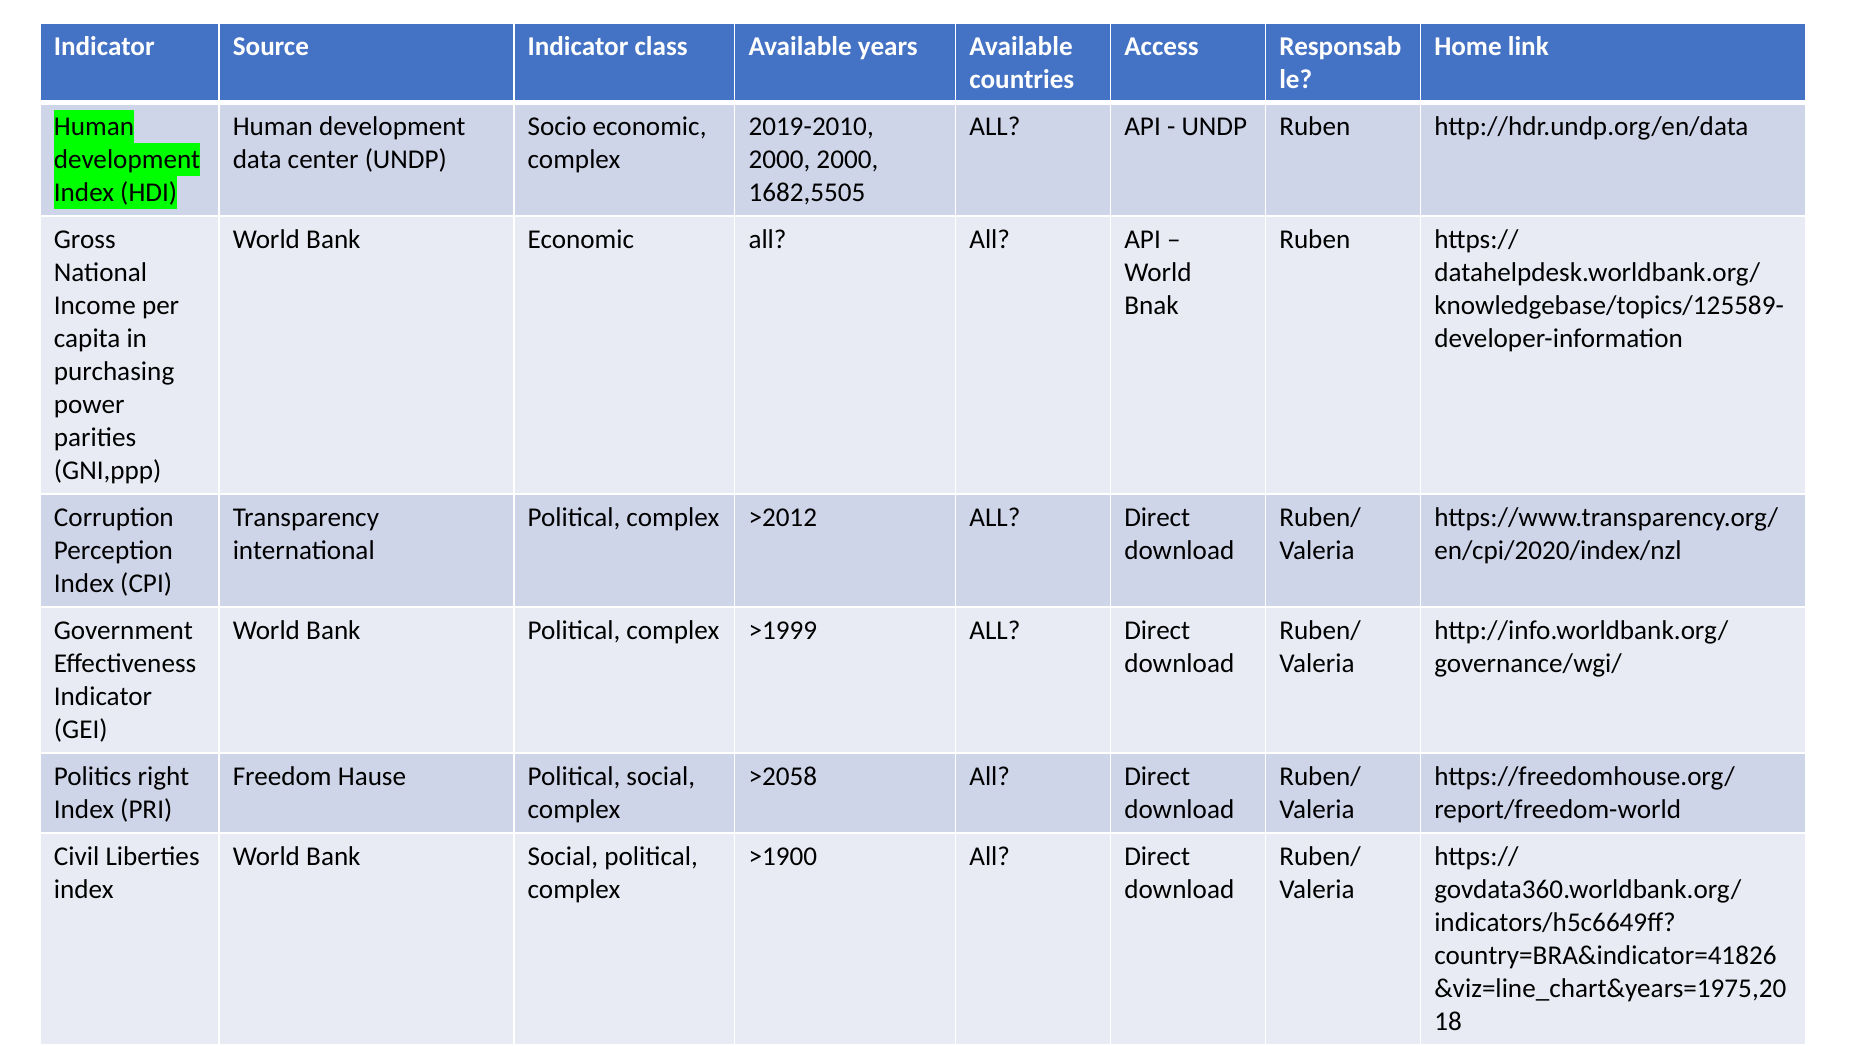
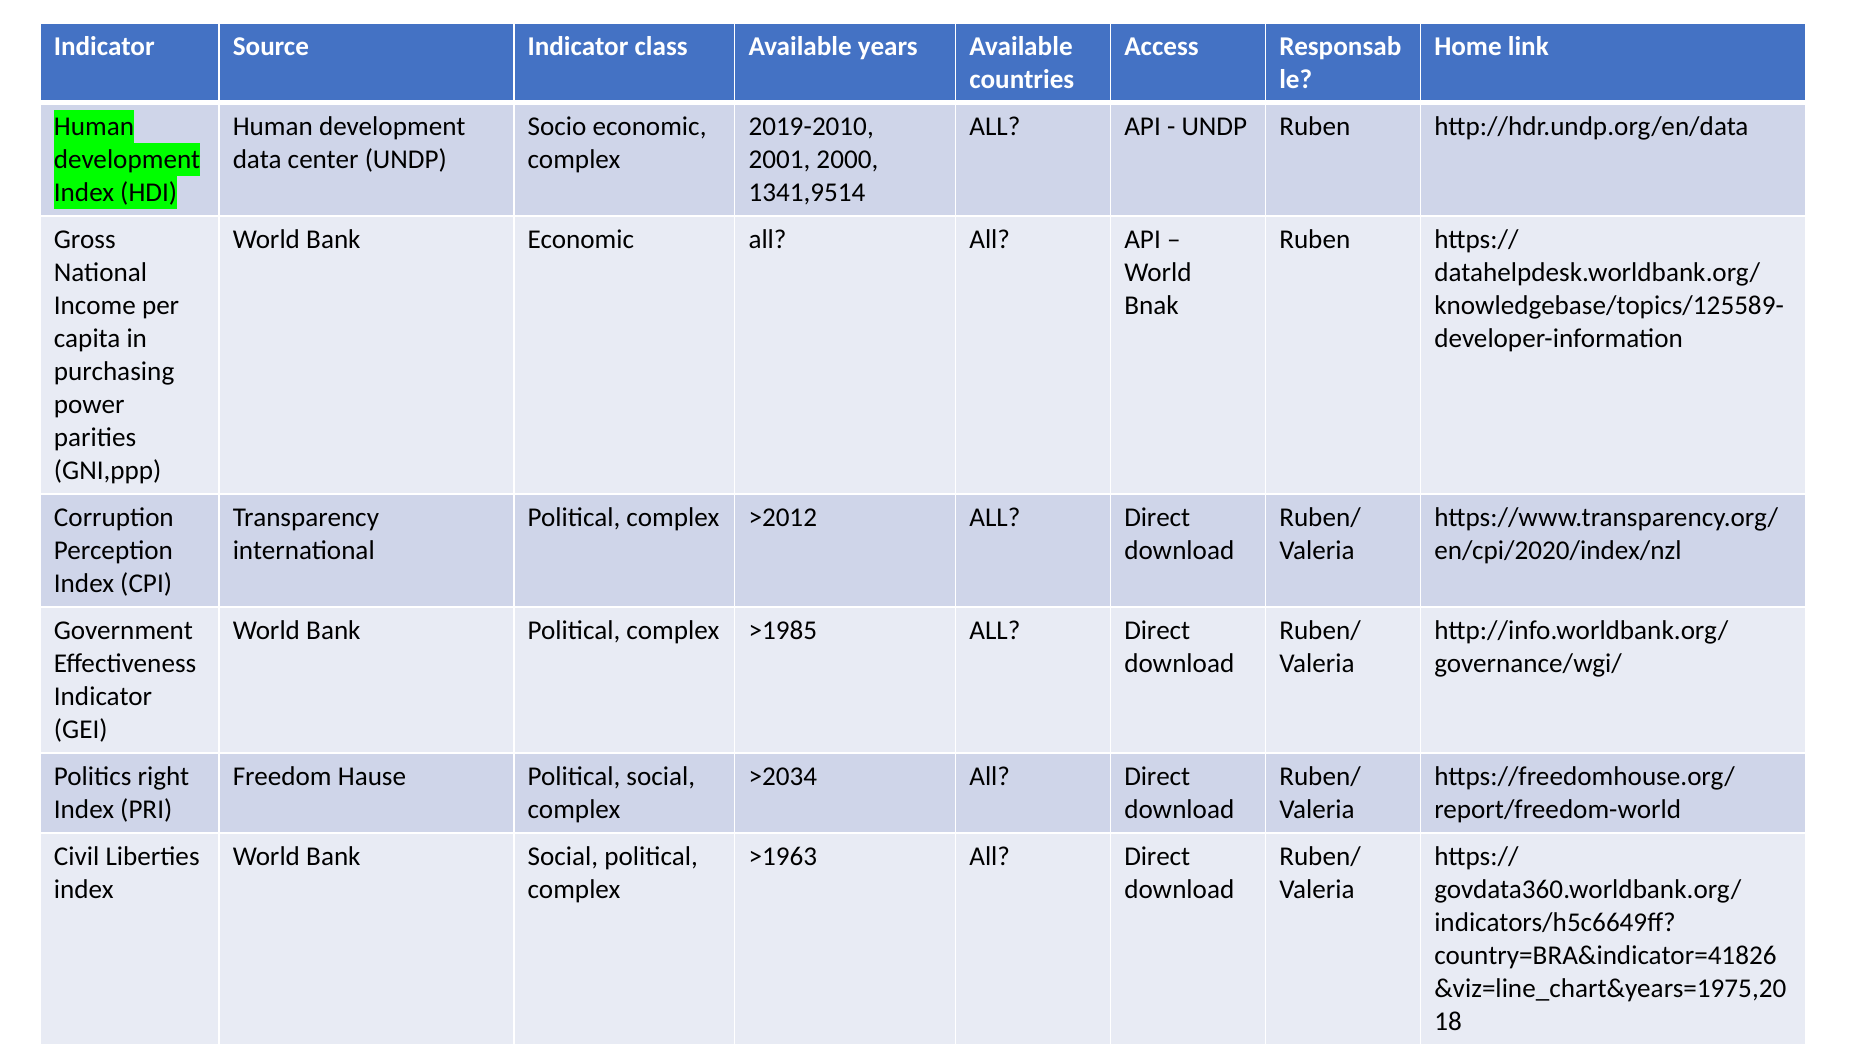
2000: 2000 -> 2001 (779, 160)
1682,5505: 1682,5505 -> 1341,9514 (807, 193)
>1999: >1999 -> >1985 (783, 631)
>2058: >2058 -> >2034 (783, 777)
>1900: >1900 -> >1963 (783, 857)
